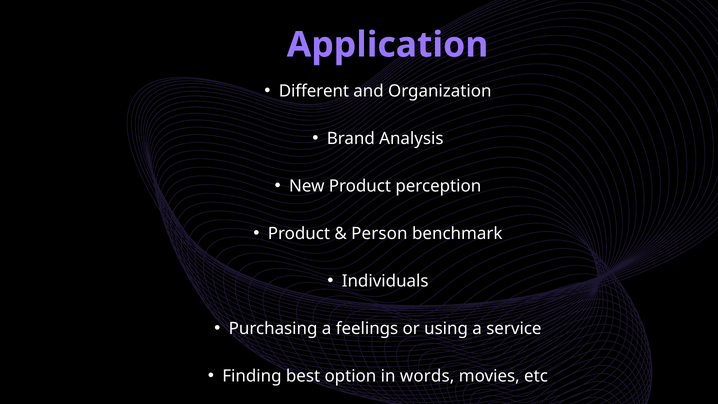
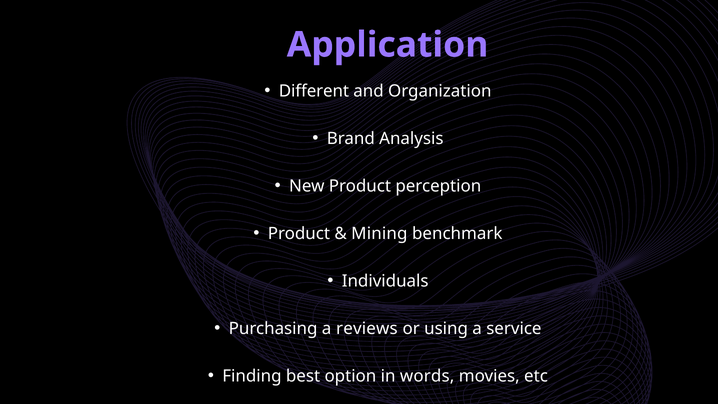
Person: Person -> Mining (379, 233)
feelings: feelings -> reviews (367, 328)
